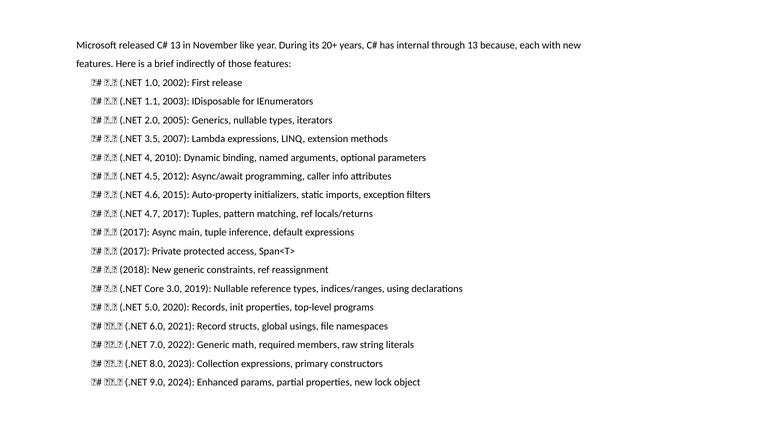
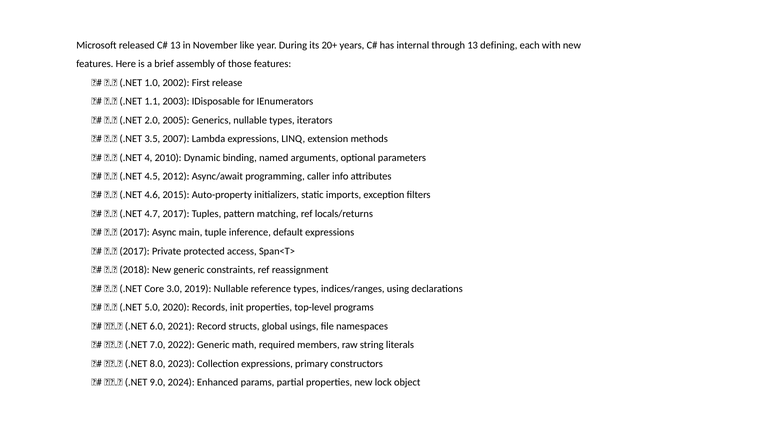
because: because -> defining (499, 45)
indirectly: indirectly -> assembly (196, 64)
